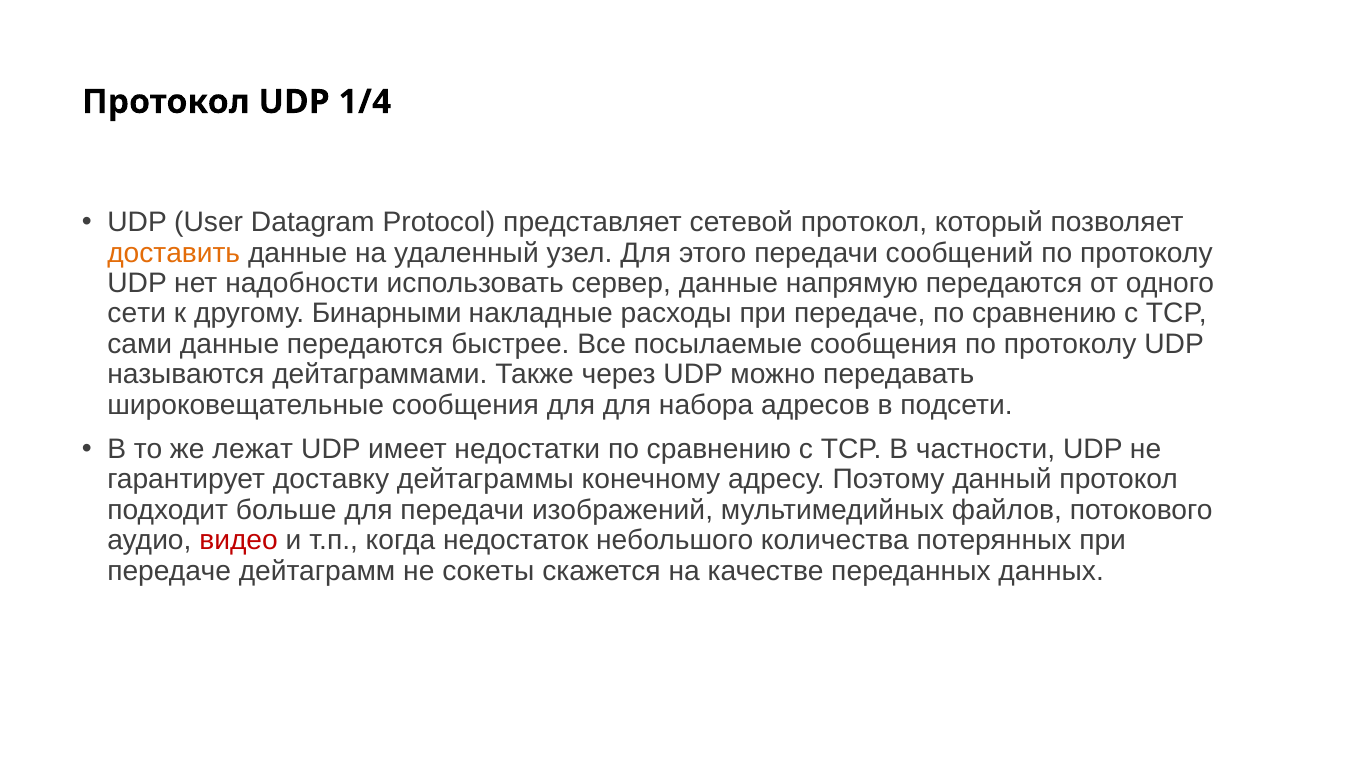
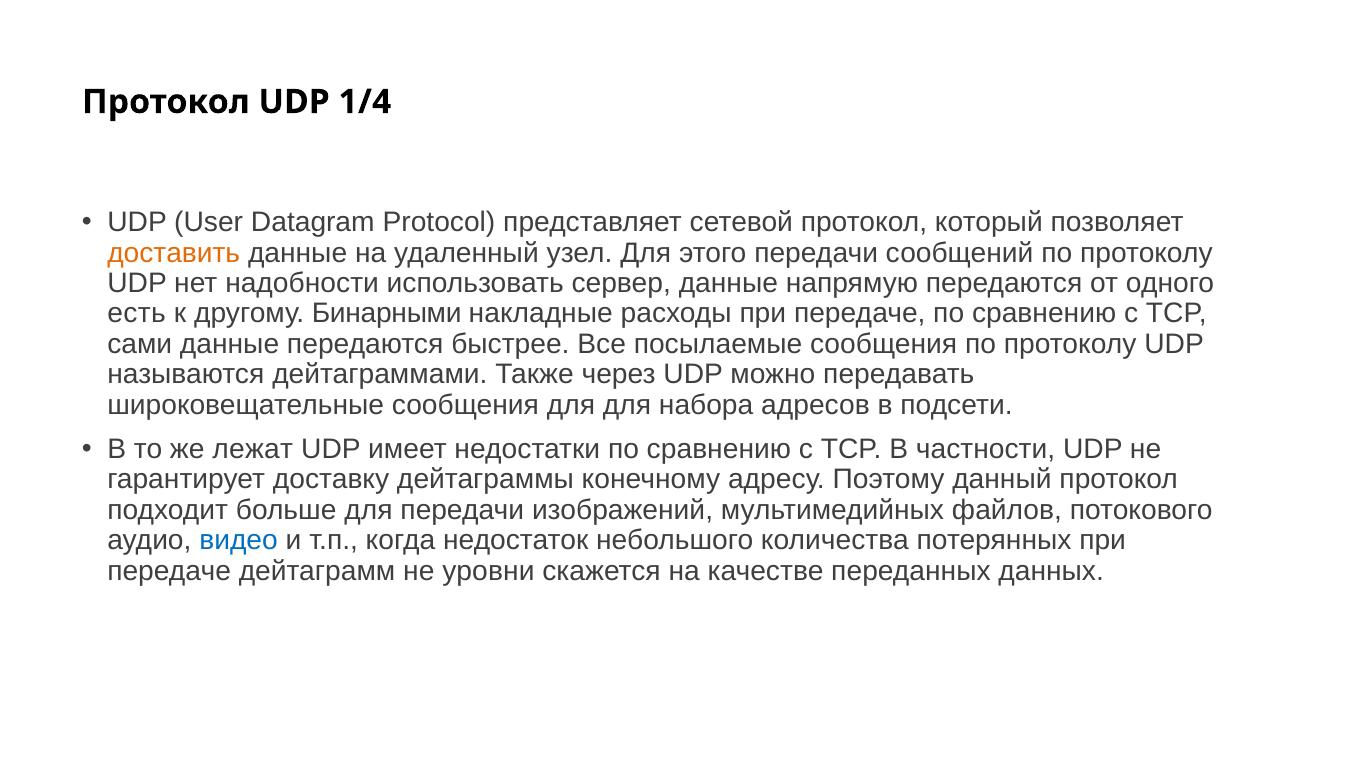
сети: сети -> есть (137, 314)
видео colour: red -> blue (239, 541)
сокеты: сокеты -> уровни (488, 571)
